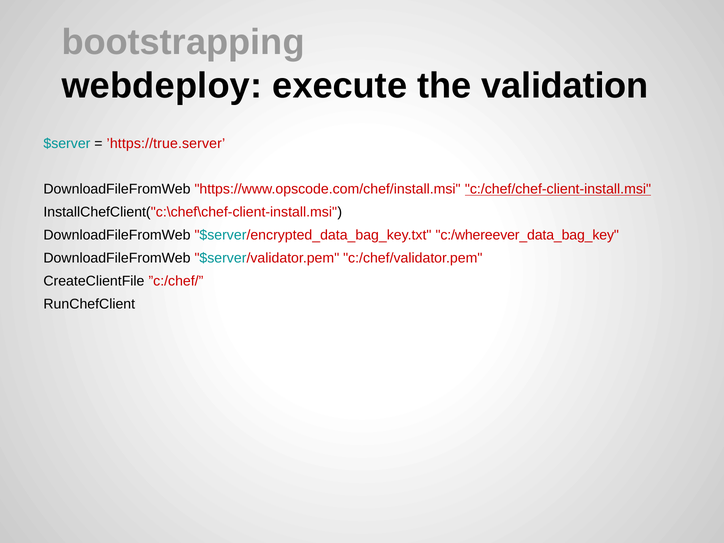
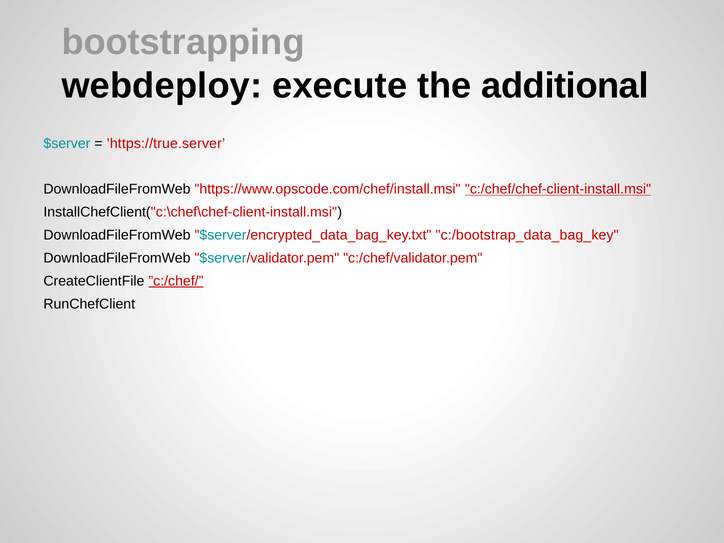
validation: validation -> additional (565, 86)
c:/whereever_data_bag_key: c:/whereever_data_bag_key -> c:/bootstrap_data_bag_key (527, 235)
”c:/chef/ underline: none -> present (176, 281)
